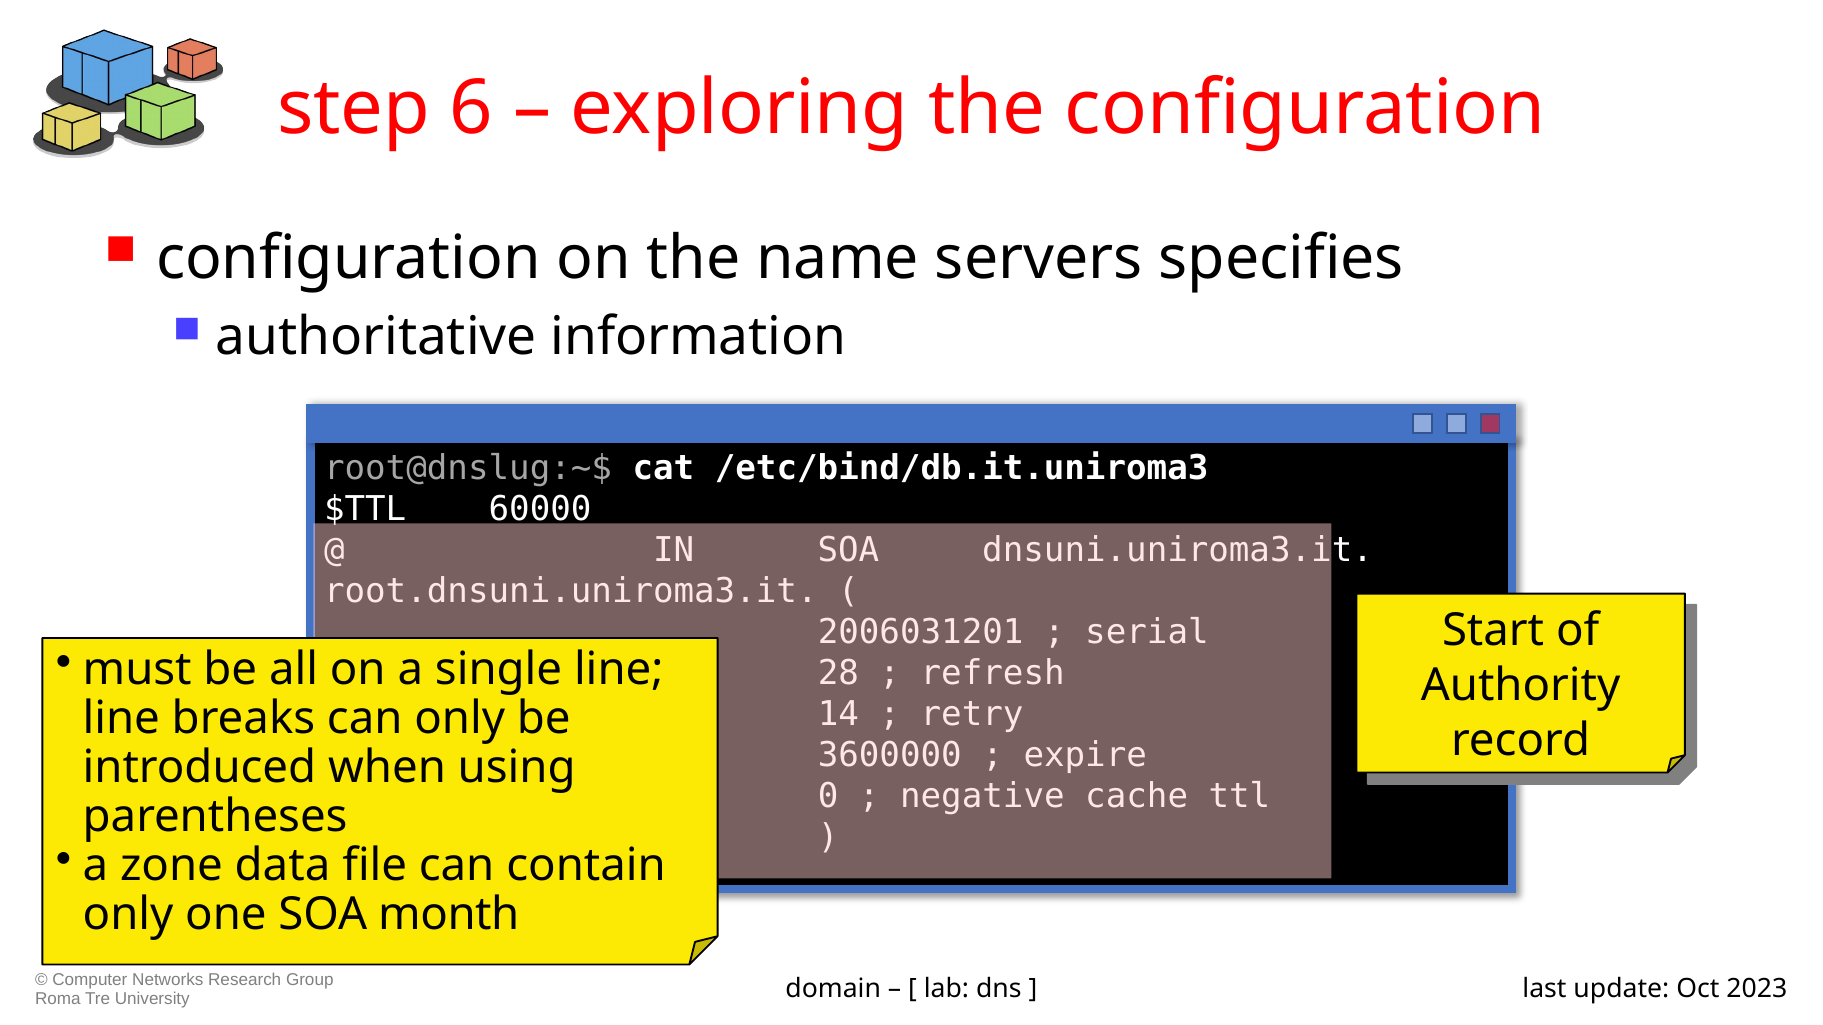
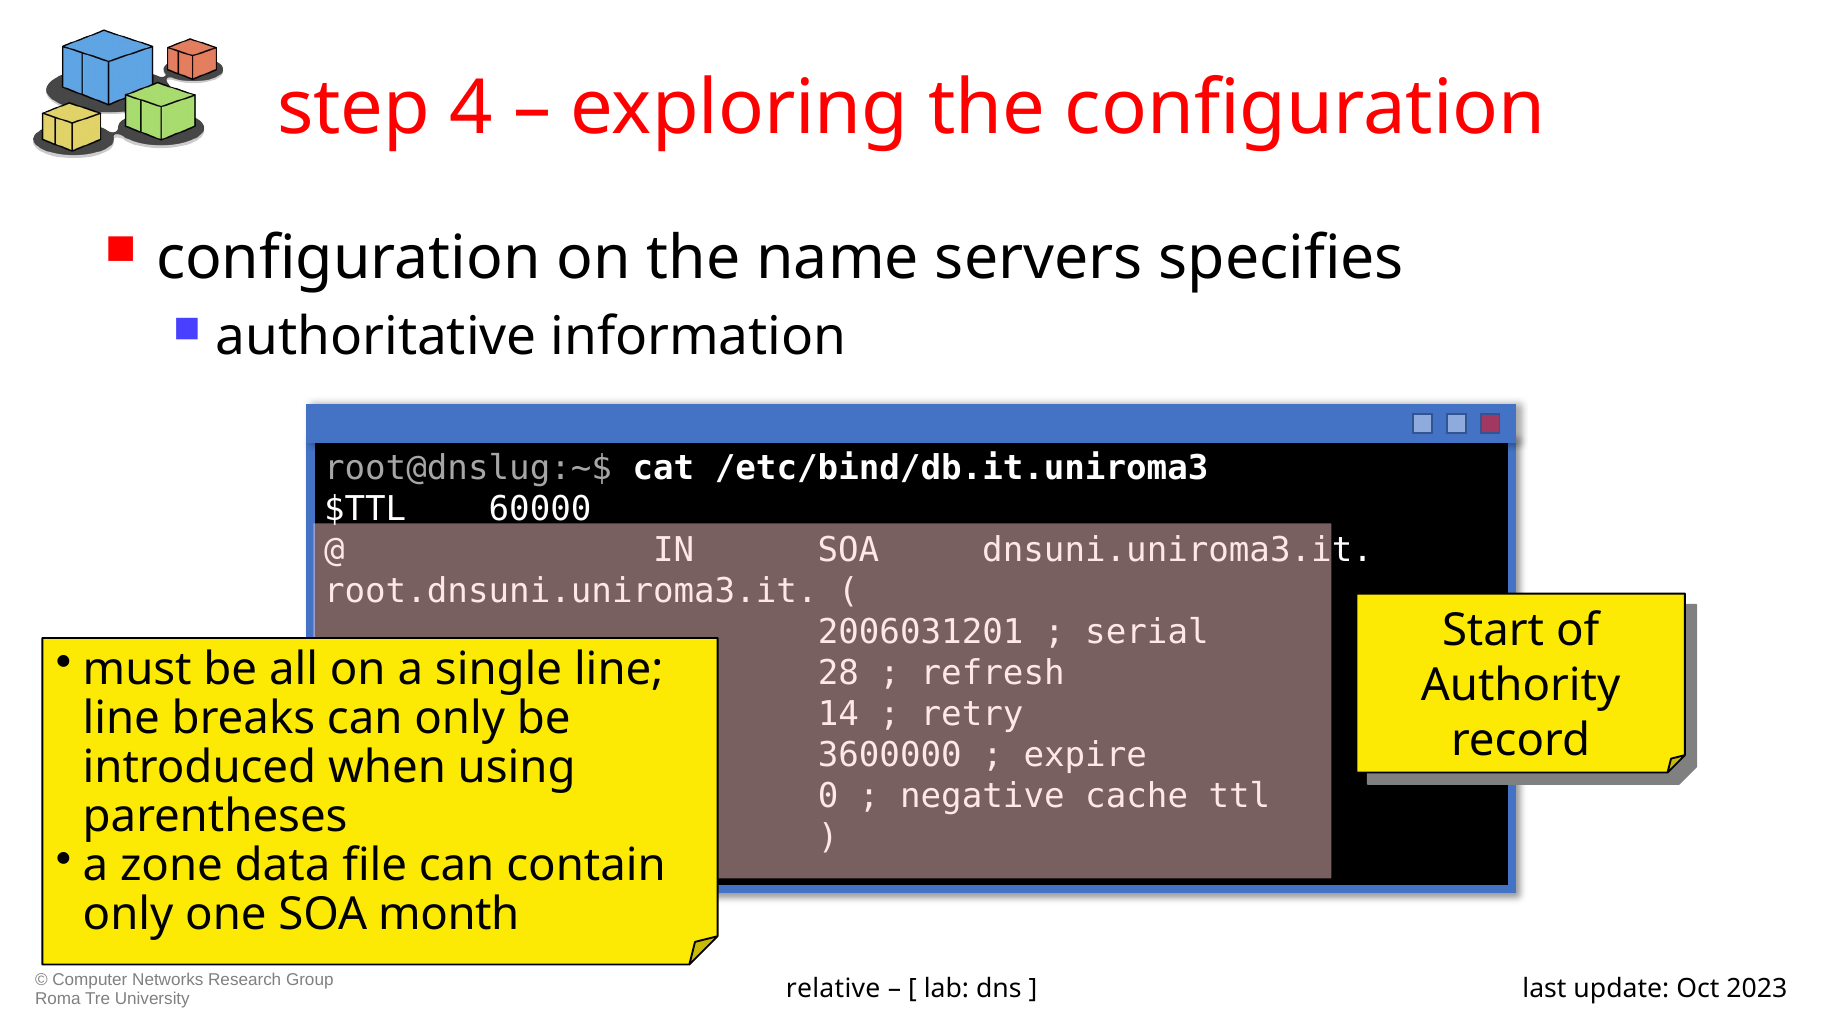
6: 6 -> 4 (472, 108)
domain: domain -> relative (833, 990)
